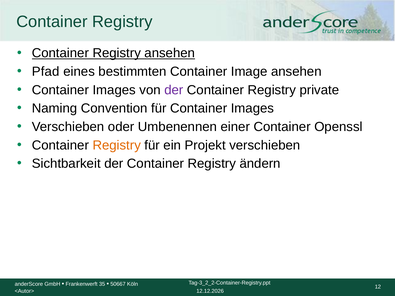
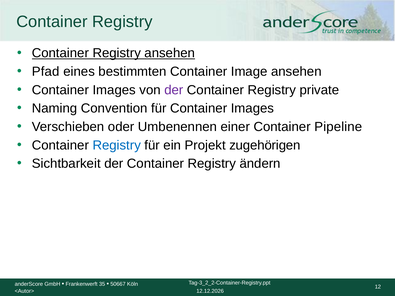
Openssl: Openssl -> Pipeline (338, 127)
Registry colour: orange -> blue (117, 145)
Projekt verschieben: verschieben -> zugehörigen (265, 145)
